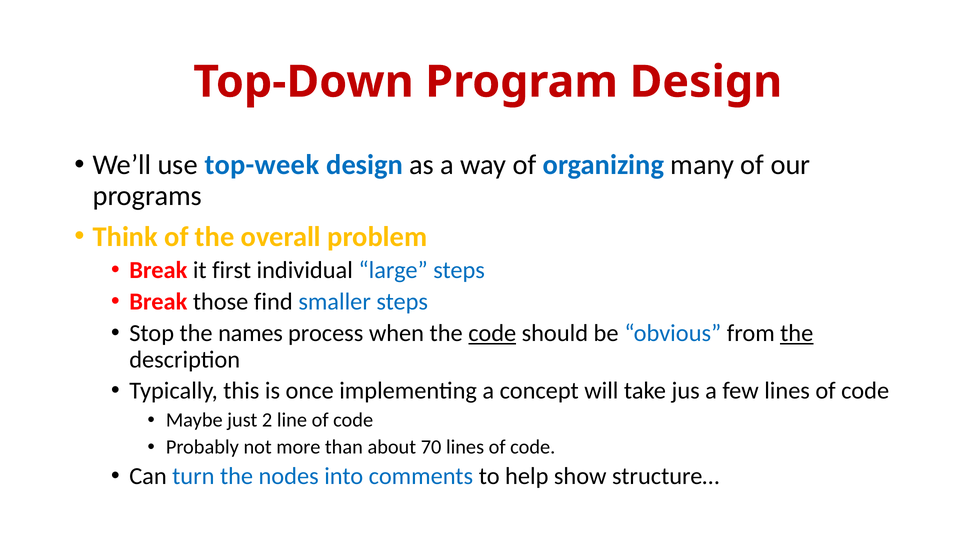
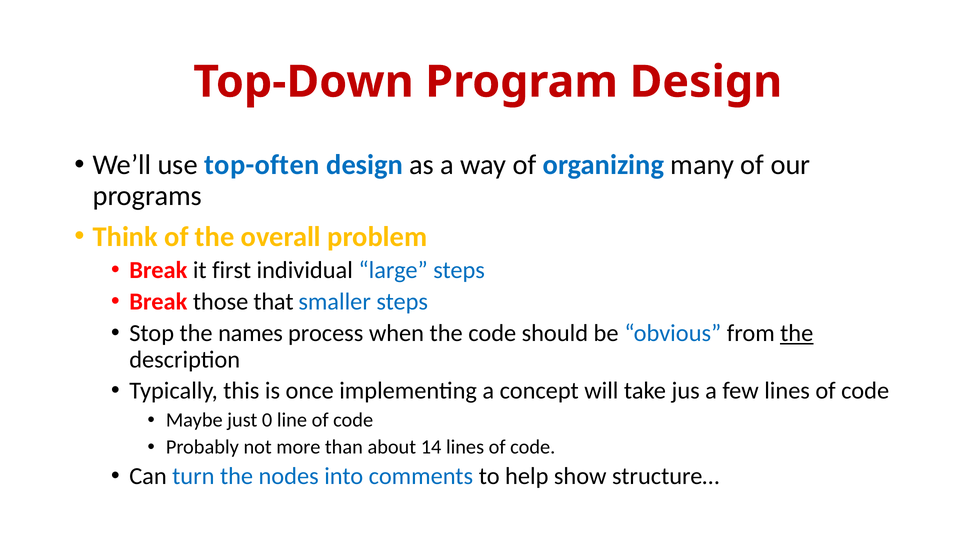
top-week: top-week -> top-often (262, 165)
find: find -> that (274, 302)
code underline: present -> none (492, 333)
2: 2 -> 0 (267, 420)
70: 70 -> 14 (431, 447)
